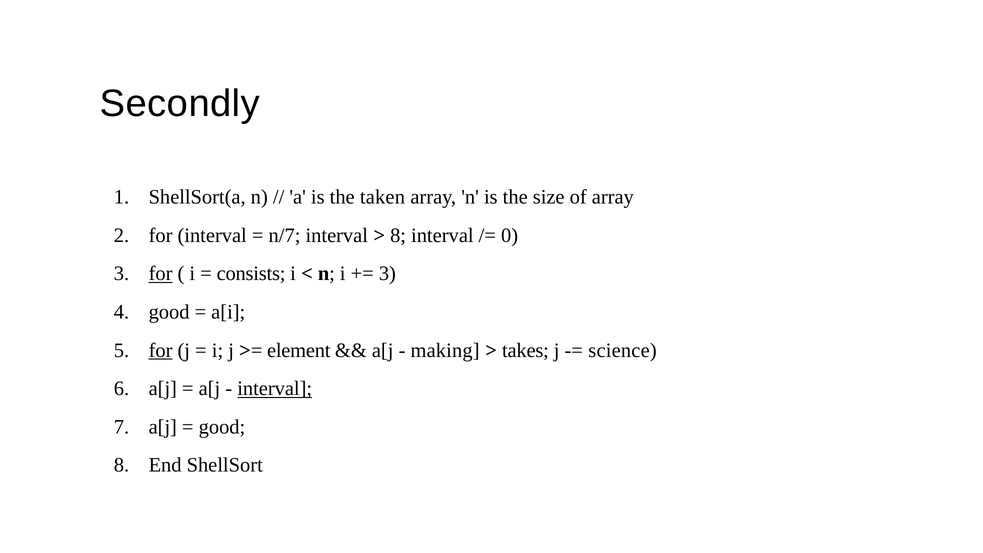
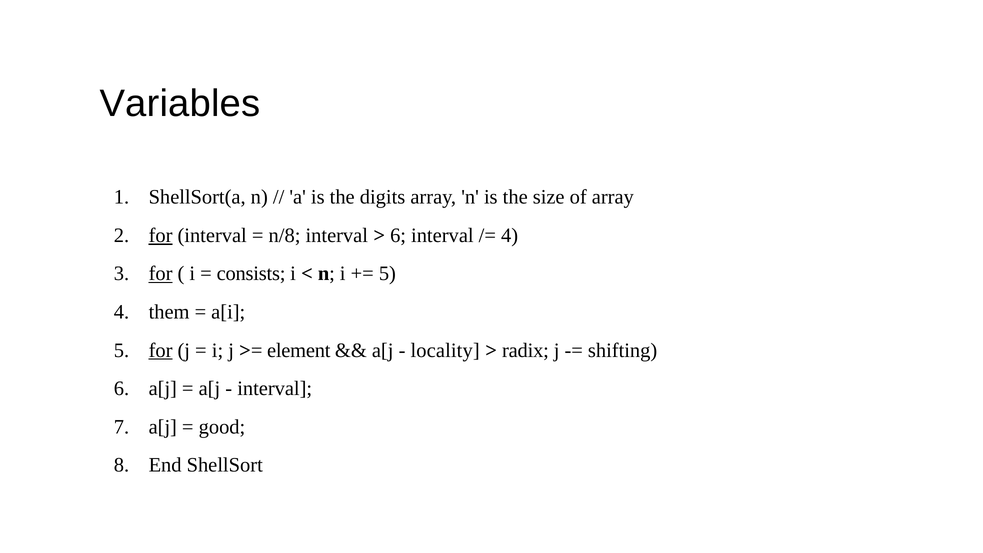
Secondly: Secondly -> Variables (180, 104)
taken: taken -> digits (383, 197)
for underline: none -> present (161, 235)
n/7: n/7 -> n/8 (285, 235)
8: 8 -> 6 (398, 235)
0: 0 -> 4 (510, 235)
3: 3 -> 5 (387, 274)
good: good -> them (169, 312)
making: making -> locality (445, 350)
takes: takes -> radix (525, 350)
science: science -> shifting (623, 350)
interval underline: present -> none (275, 389)
